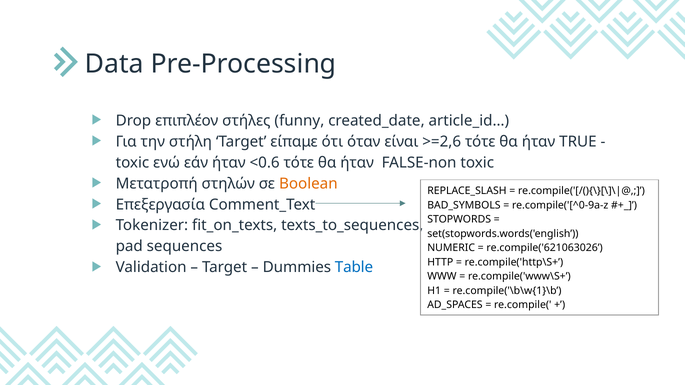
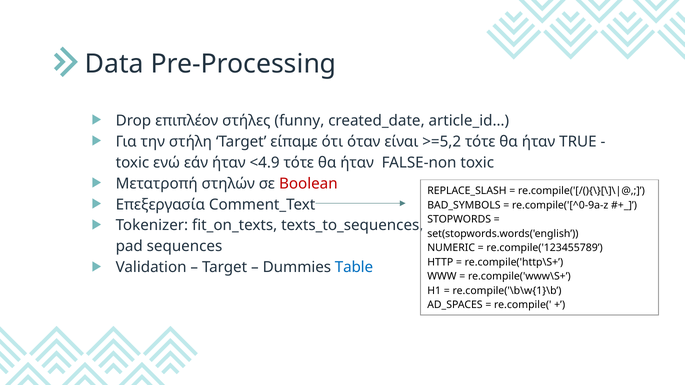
>=2,6: >=2,6 -> >=5,2 (442, 142)
<0.6: <0.6 -> <4.9 (265, 163)
Boolean colour: orange -> red (308, 184)
re.compile('621063026: re.compile('621063026 -> re.compile('123455789 (545, 248)
